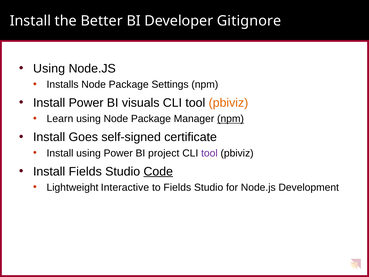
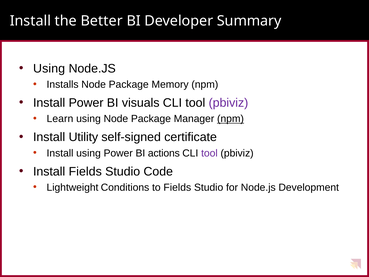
Gitignore: Gitignore -> Summary (249, 21)
Settings: Settings -> Memory (170, 84)
pbiviz colour: orange -> purple (228, 103)
Goes: Goes -> Utility (83, 137)
project: project -> actions (164, 153)
Code underline: present -> none (158, 171)
Interactive: Interactive -> Conditions (125, 187)
